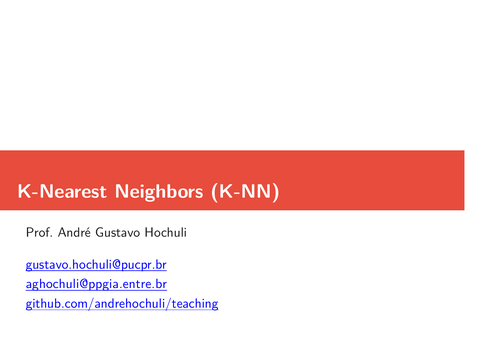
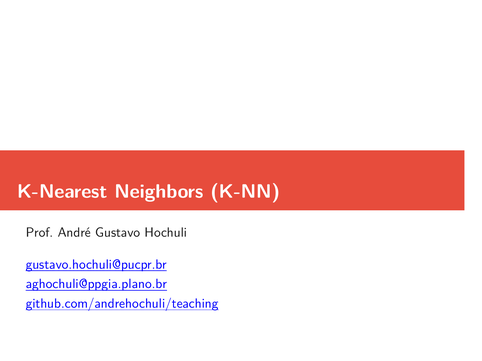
aghochuli@ppgia.entre.br: aghochuli@ppgia.entre.br -> aghochuli@ppgia.plano.br (96, 284)
